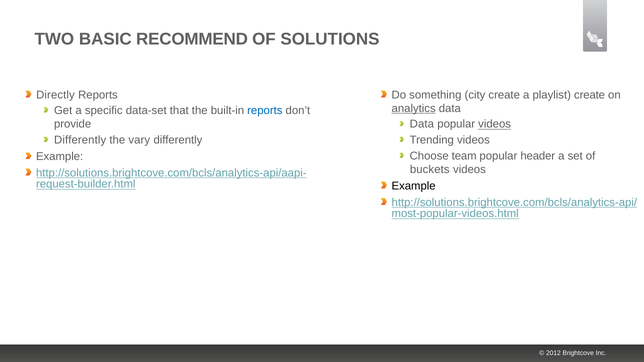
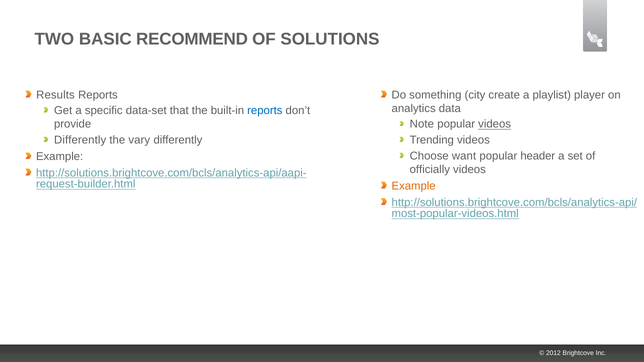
Directly: Directly -> Results (55, 95)
playlist create: create -> player (590, 95)
analytics underline: present -> none (414, 108)
Data: Data -> Note (422, 124)
team: team -> want (464, 156)
buckets: buckets -> officially (430, 170)
Example colour: black -> orange (414, 186)
